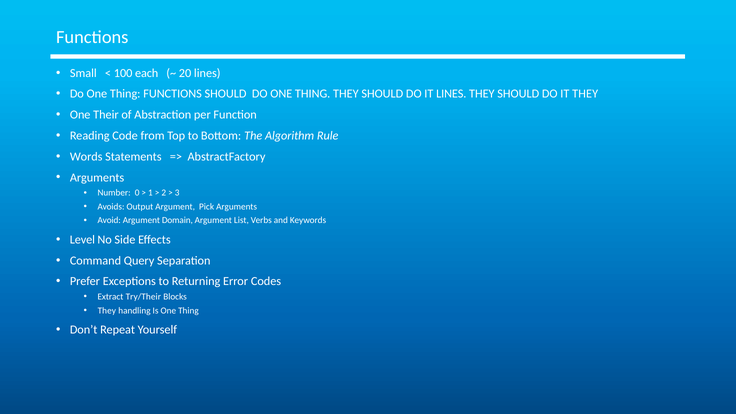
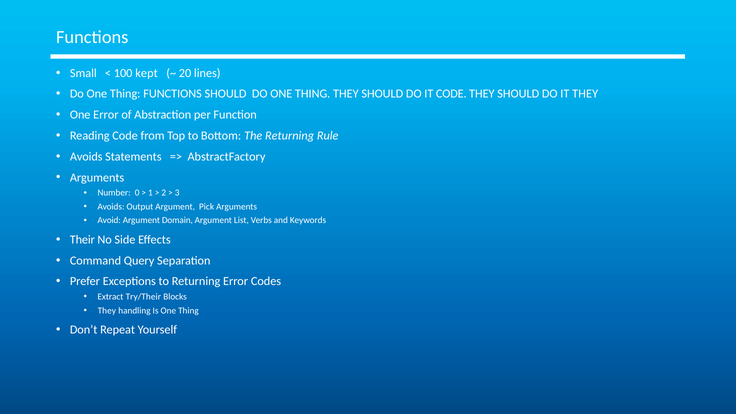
each: each -> kept (147, 73)
IT LINES: LINES -> CODE (451, 94)
One Their: Their -> Error (106, 115)
The Algorithm: Algorithm -> Returning (290, 136)
Words: Words -> Avoids (86, 157)
Level: Level -> Their (82, 240)
